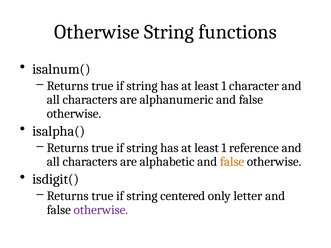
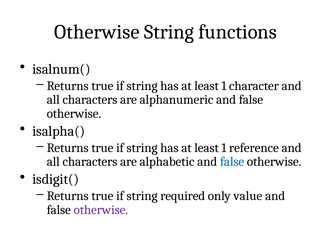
false colour: orange -> blue (232, 162)
centered: centered -> required (183, 196)
letter: letter -> value (248, 196)
